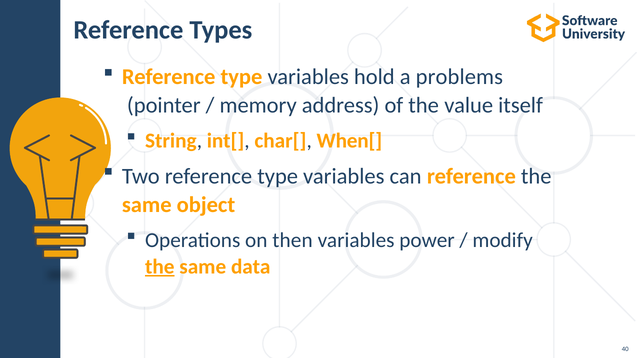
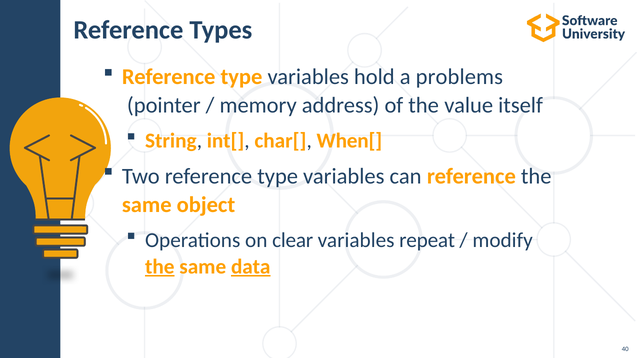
then: then -> clear (293, 240)
power: power -> repeat (427, 240)
data underline: none -> present (251, 267)
